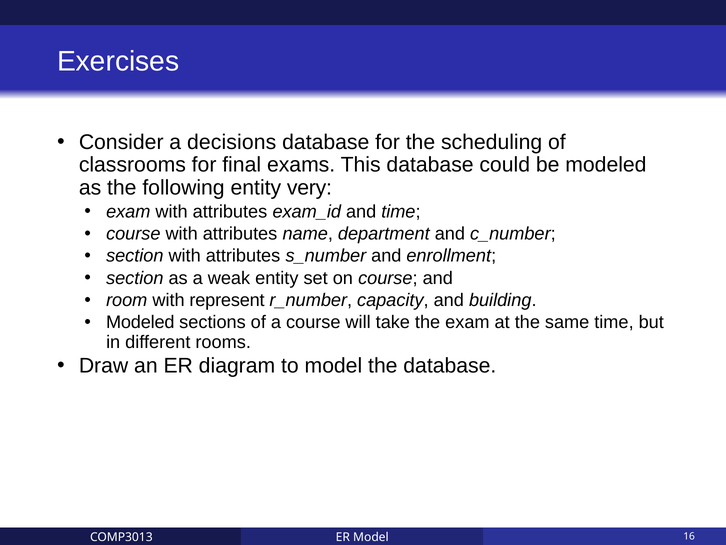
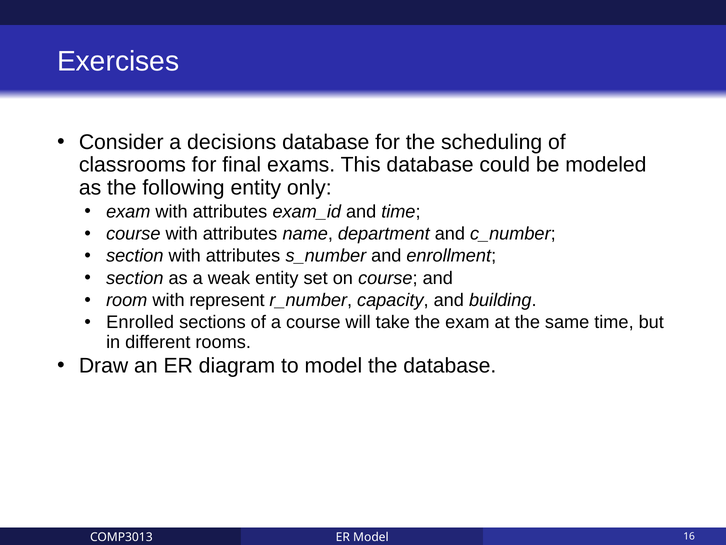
very: very -> only (309, 188)
Modeled: Modeled -> Enrolled (140, 322)
